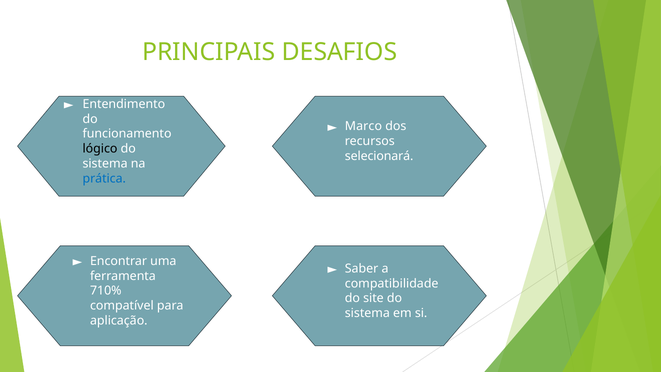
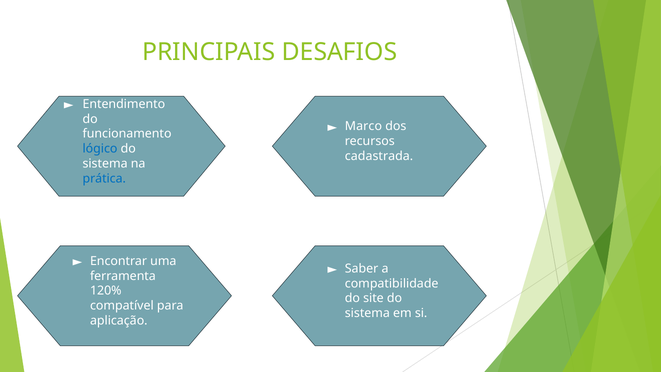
lógico colour: black -> blue (100, 149)
selecionará: selecionará -> cadastrada (379, 156)
710%: 710% -> 120% (106, 291)
